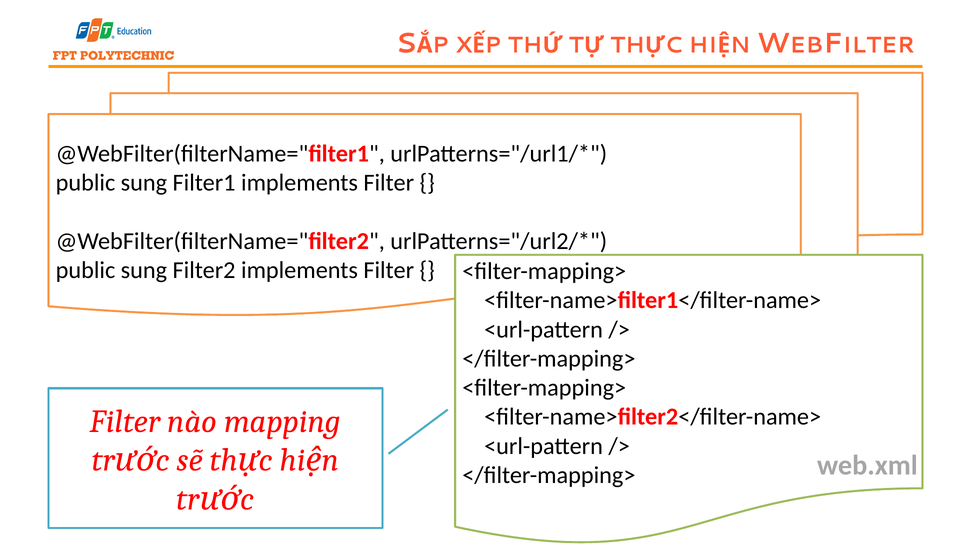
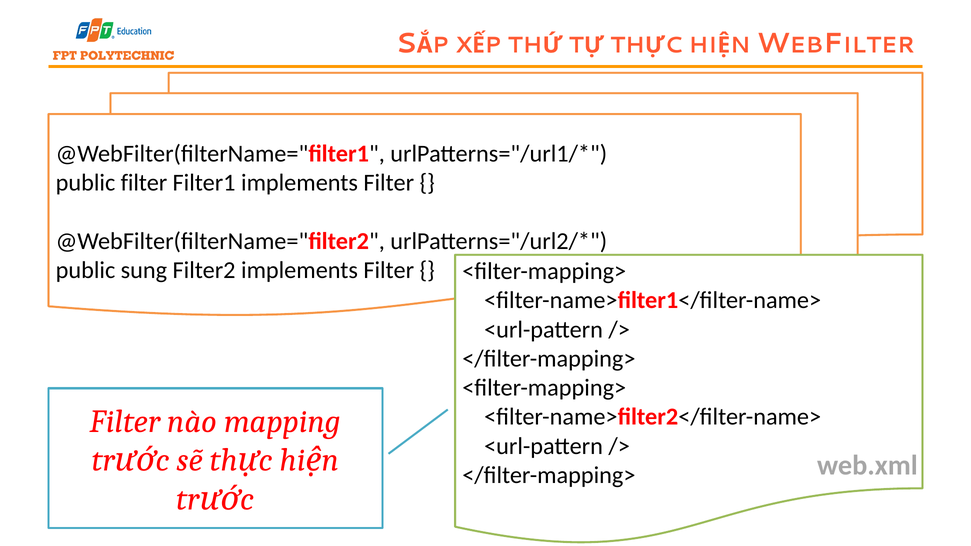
sung: sung -> filter (144, 183)
